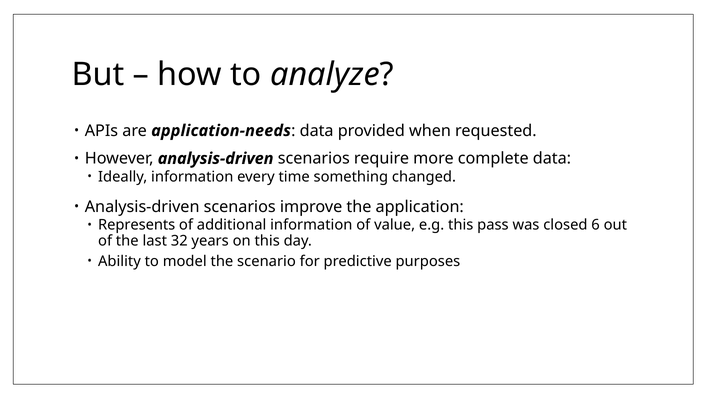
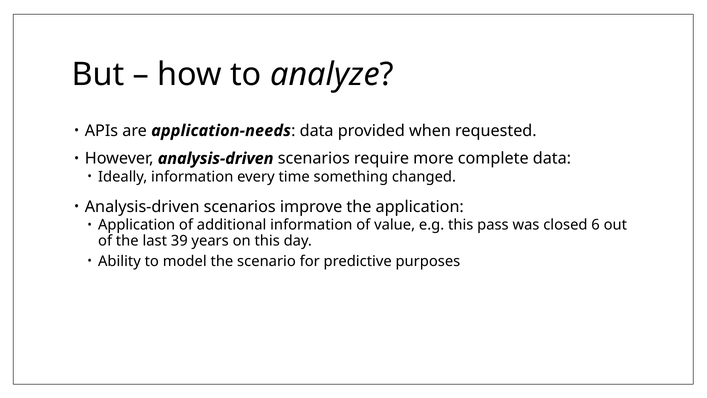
Represents: Represents -> Application (137, 225)
32: 32 -> 39 (179, 241)
